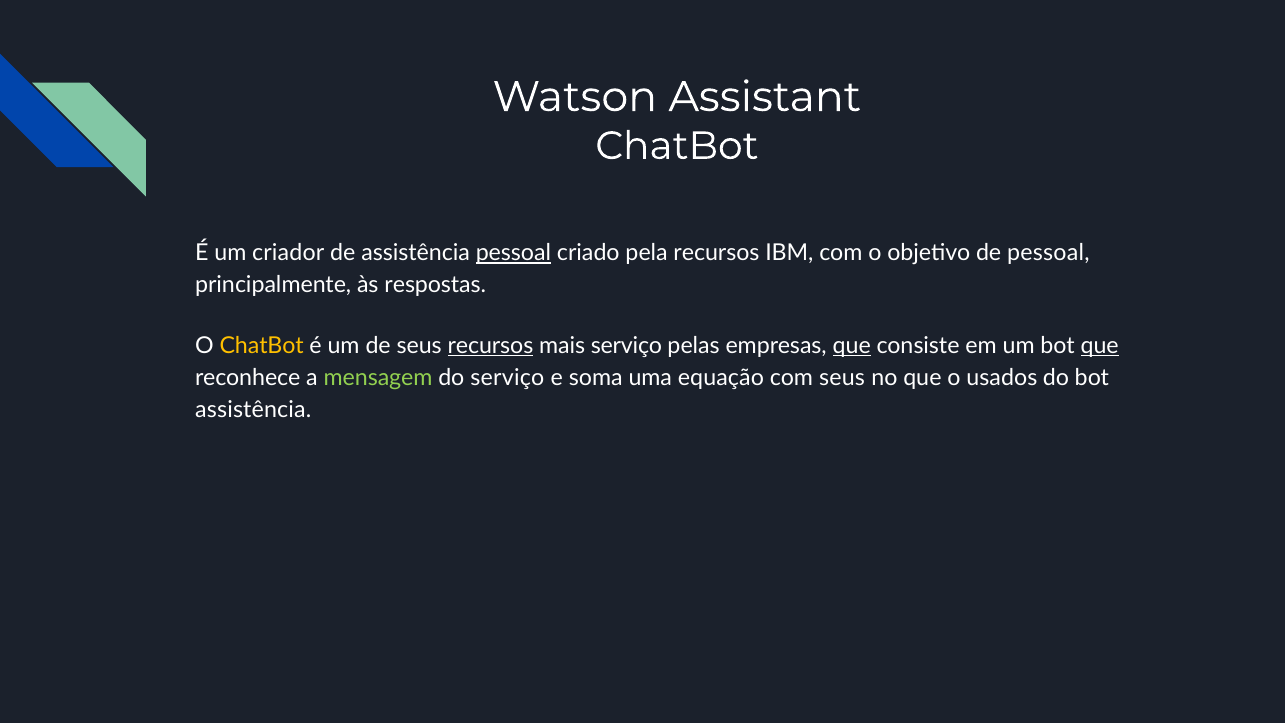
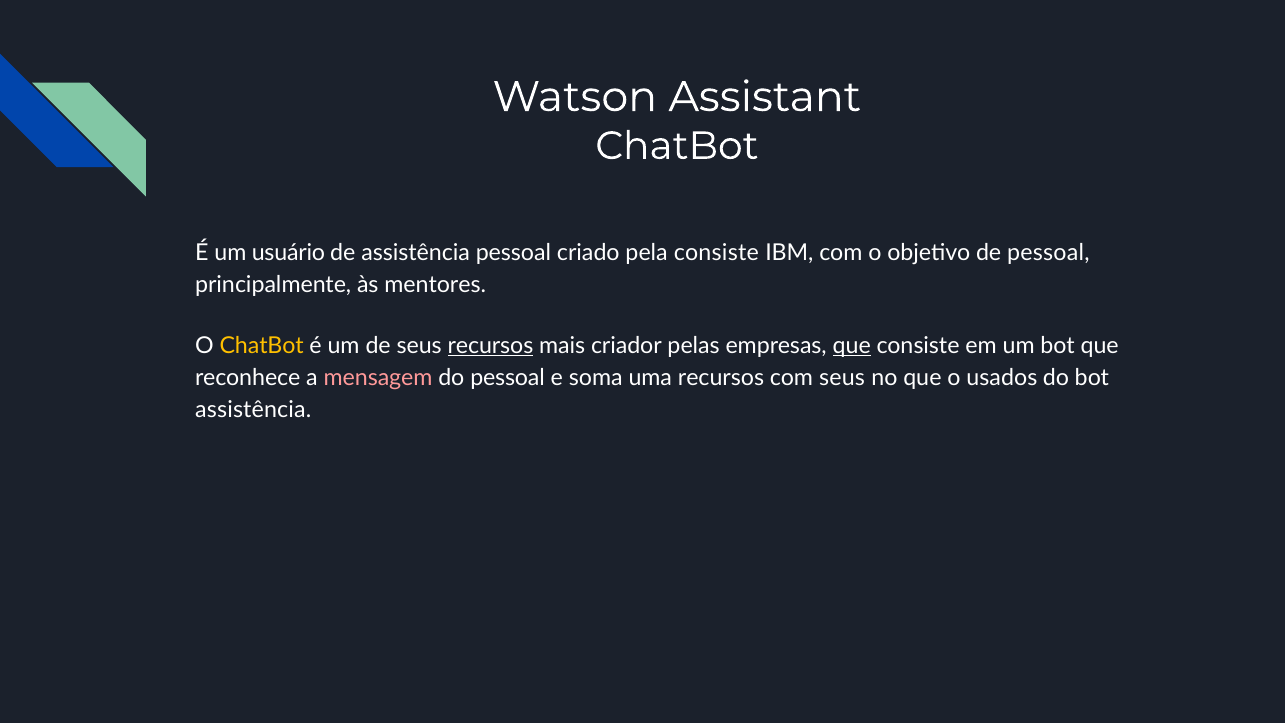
criador: criador -> usuário (288, 253)
pessoal underline: present -> none (513, 253)
pela recursos: recursos -> consiste (716, 253)
respostas: respostas -> mentores (435, 285)
mais serviço: serviço -> criador (626, 345)
que underline: present -> none (1100, 345)
mensagem colour: light green -> pink (378, 377)
do serviço: serviço -> pessoal (508, 377)
uma equação: equação -> recursos (721, 377)
